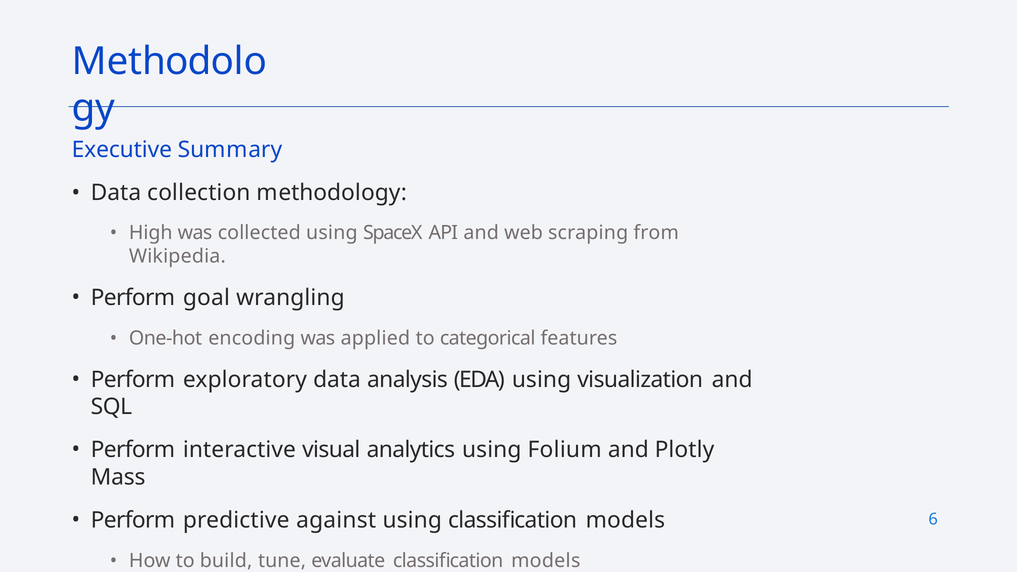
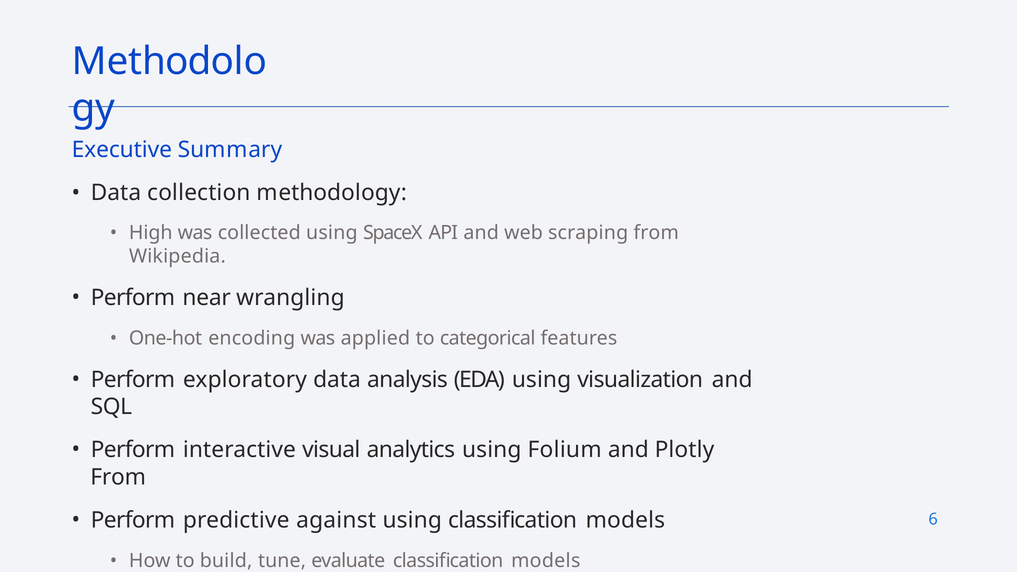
goal: goal -> near (207, 298)
Mass: Mass -> From (118, 477)
